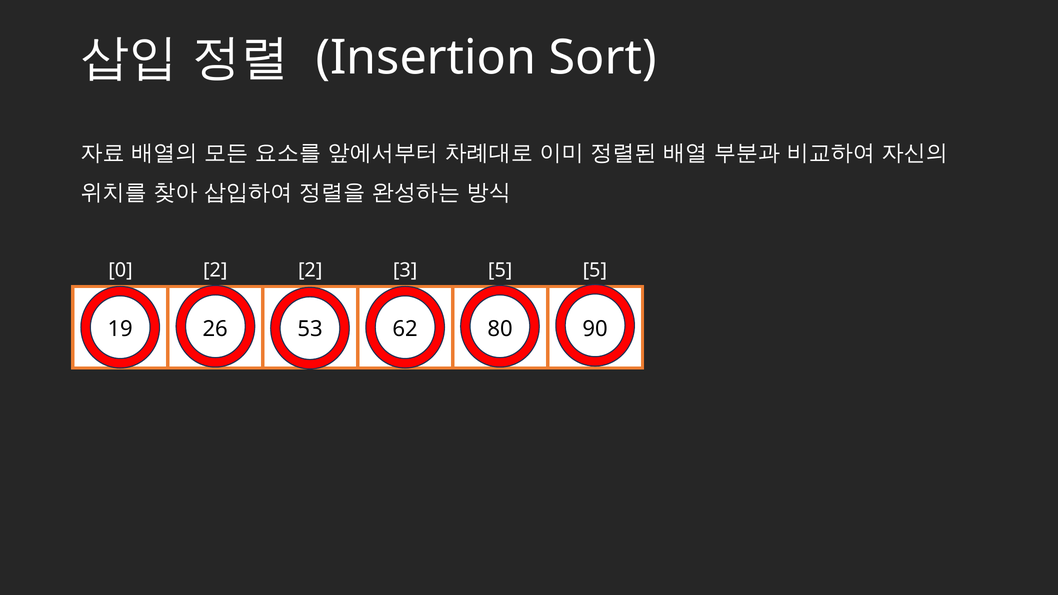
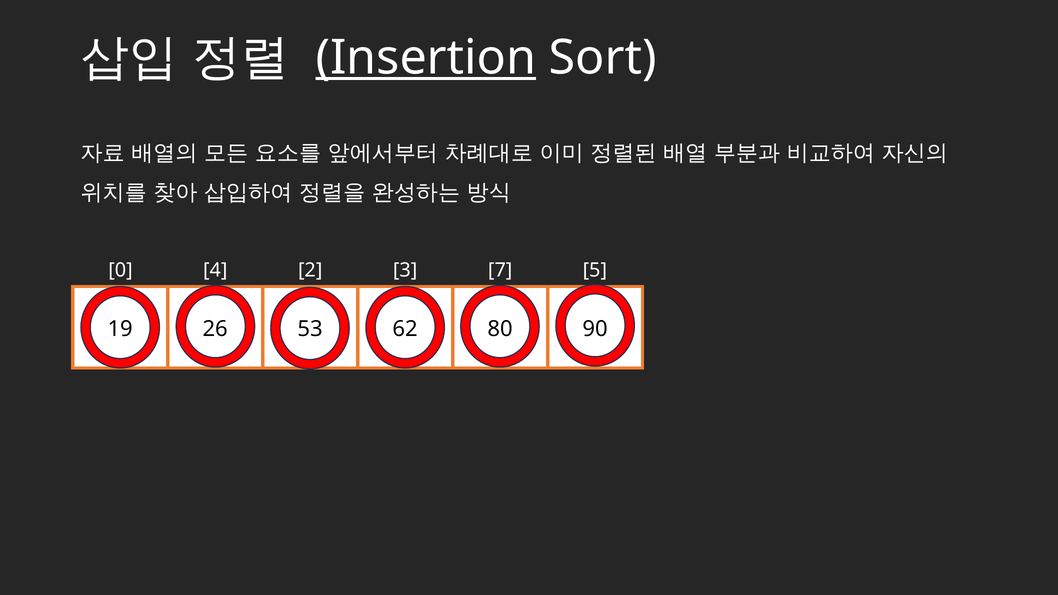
Insertion underline: none -> present (426, 58)
2: 2 -> 4 (215, 270)
3 5: 5 -> 7 (500, 270)
